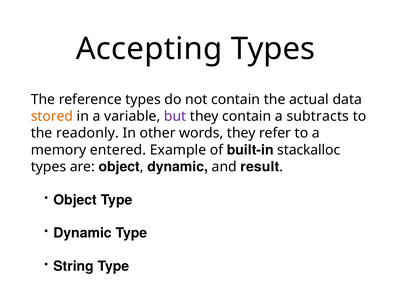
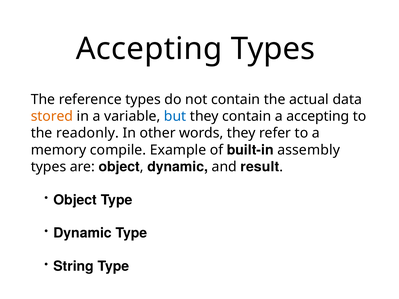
but colour: purple -> blue (175, 116)
a subtracts: subtracts -> accepting (318, 116)
entered: entered -> compile (118, 150)
stackalloc: stackalloc -> assembly (309, 150)
